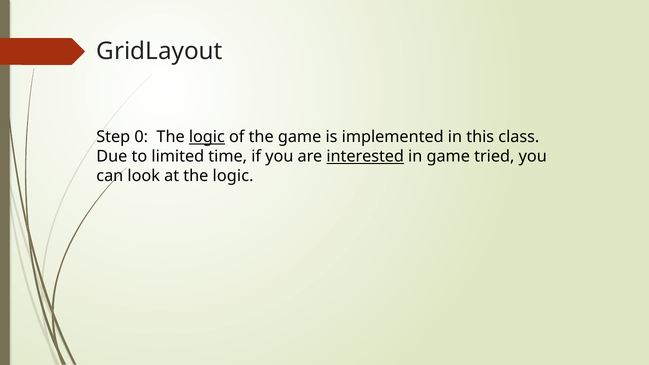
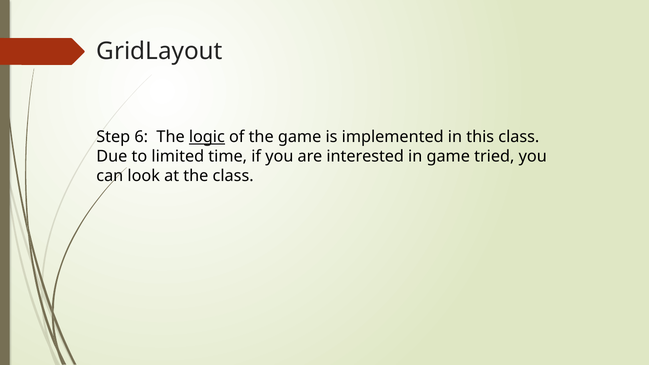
0: 0 -> 6 (141, 137)
interested underline: present -> none (365, 156)
at the logic: logic -> class (233, 176)
